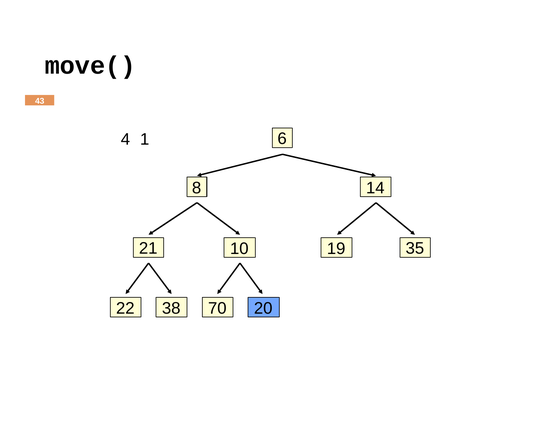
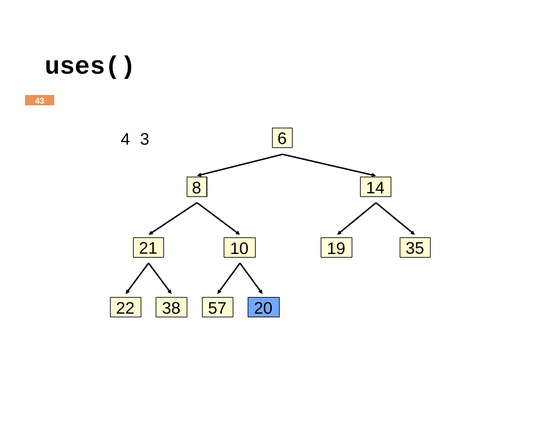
move(: move( -> uses( (90, 65)
1: 1 -> 3 (145, 139)
70: 70 -> 57 (217, 308)
